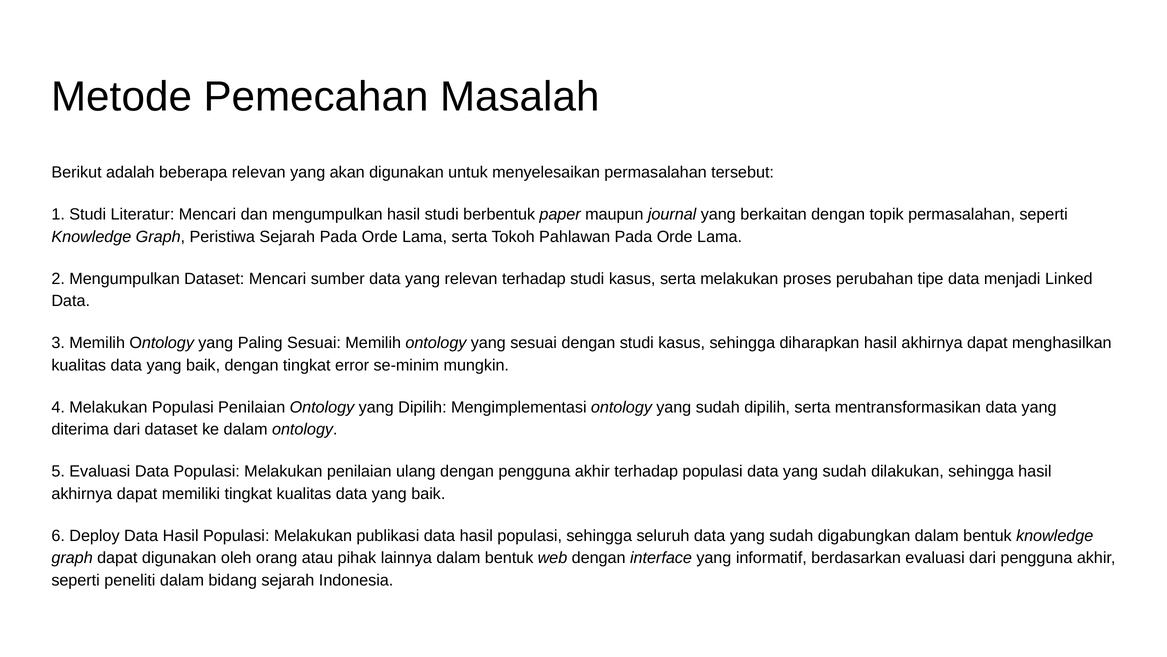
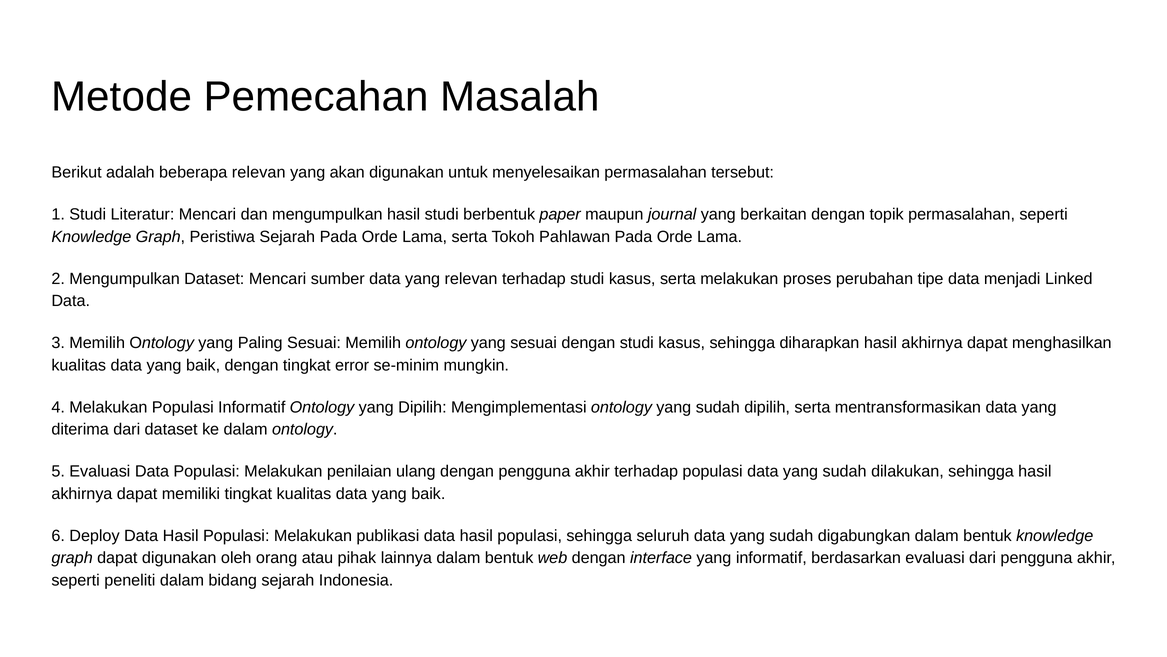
Populasi Penilaian: Penilaian -> Informatif (252, 407)
